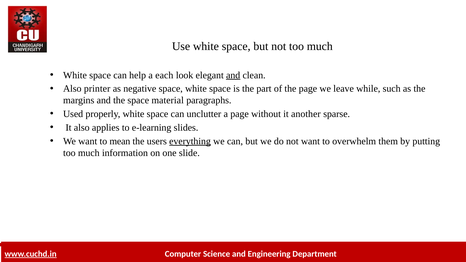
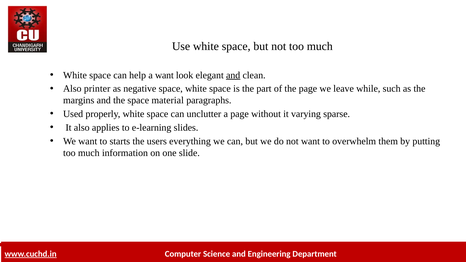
a each: each -> want (164, 75)
another: another -> varying (306, 114)
mean: mean -> starts (120, 141)
everything underline: present -> none (190, 141)
